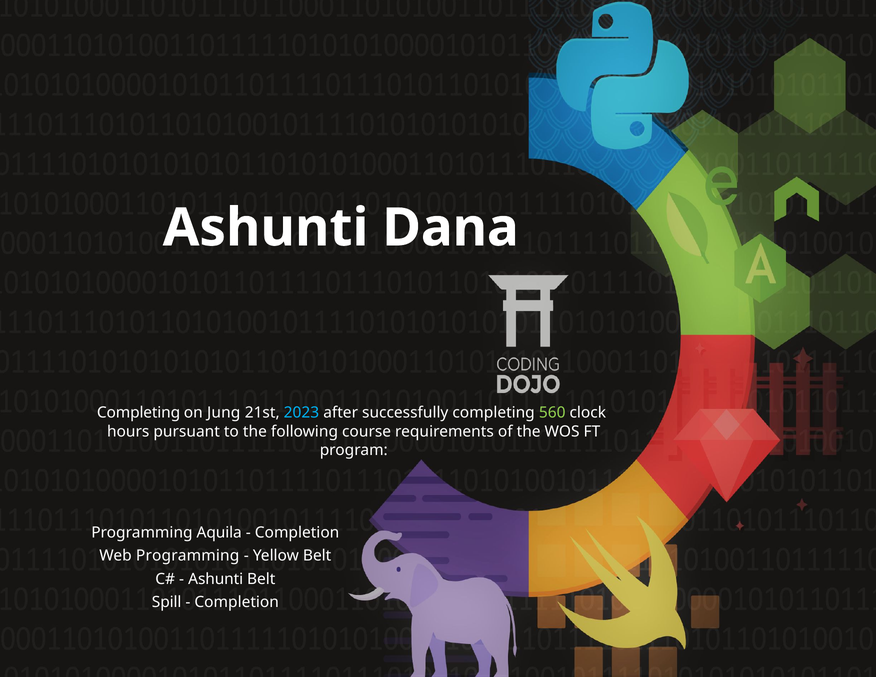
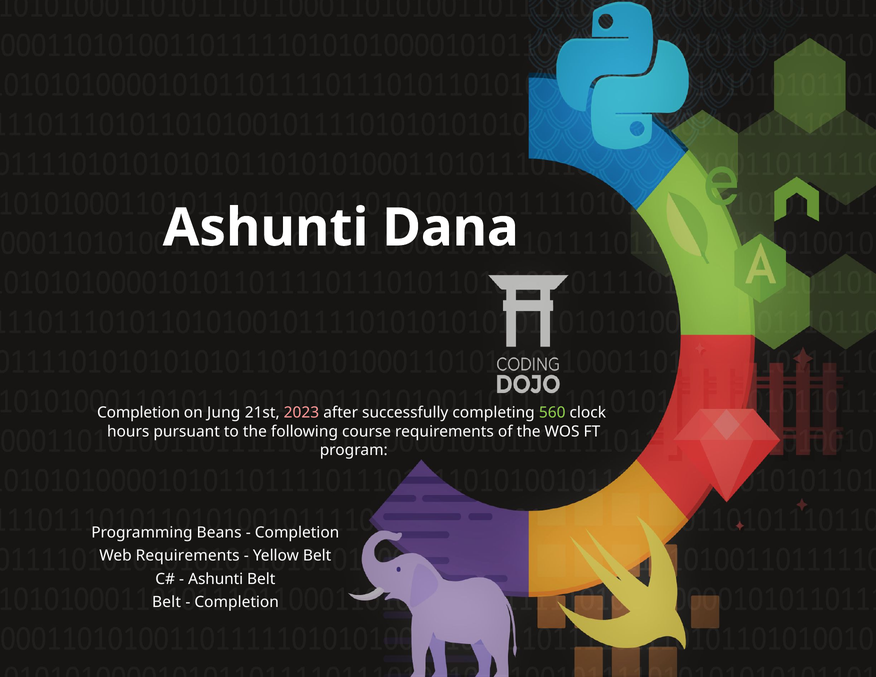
Completing: Completing -> Completion (139, 413)
2023 colour: light blue -> pink (301, 413)
Aquila: Aquila -> Beans (219, 532)
Web Programming: Programming -> Requirements (188, 556)
Spill: Spill -> Belt (167, 602)
